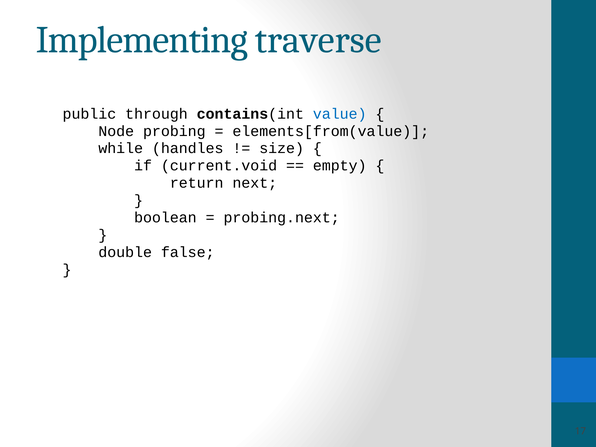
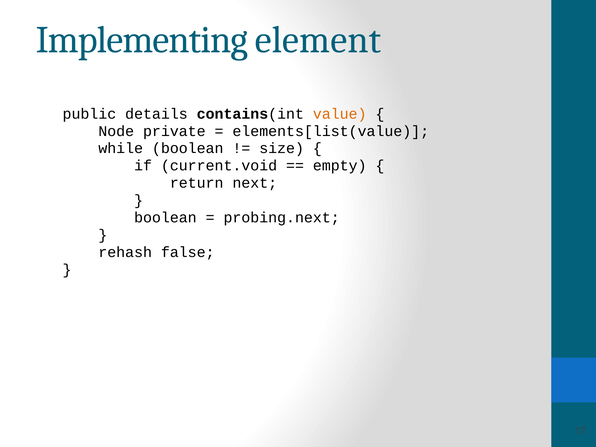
traverse: traverse -> element (318, 40)
through: through -> details (156, 114)
value colour: blue -> orange (340, 114)
probing: probing -> private (174, 131)
elements[from(value: elements[from(value -> elements[list(value (331, 131)
while handles: handles -> boolean (188, 148)
double: double -> rehash (125, 252)
